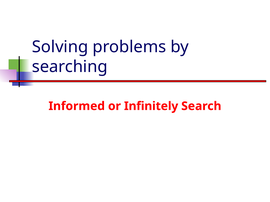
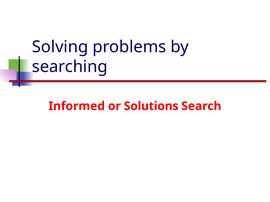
Infinitely: Infinitely -> Solutions (151, 106)
